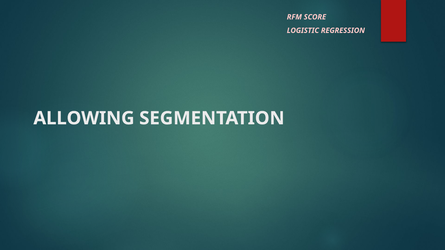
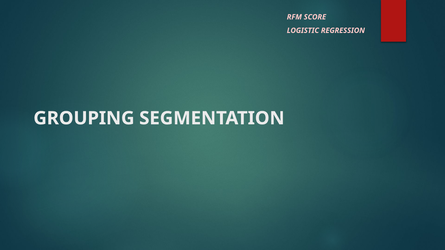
ALLOWING: ALLOWING -> GROUPING (84, 118)
